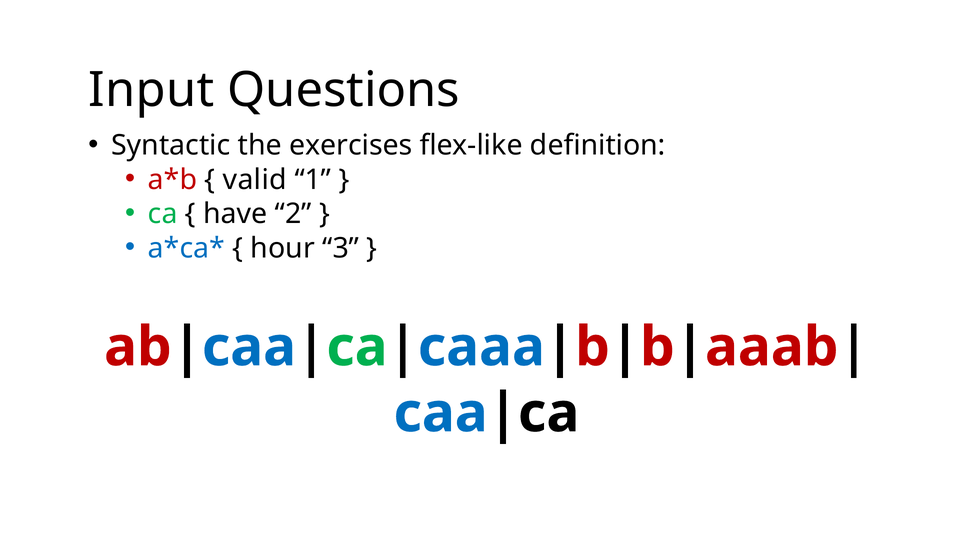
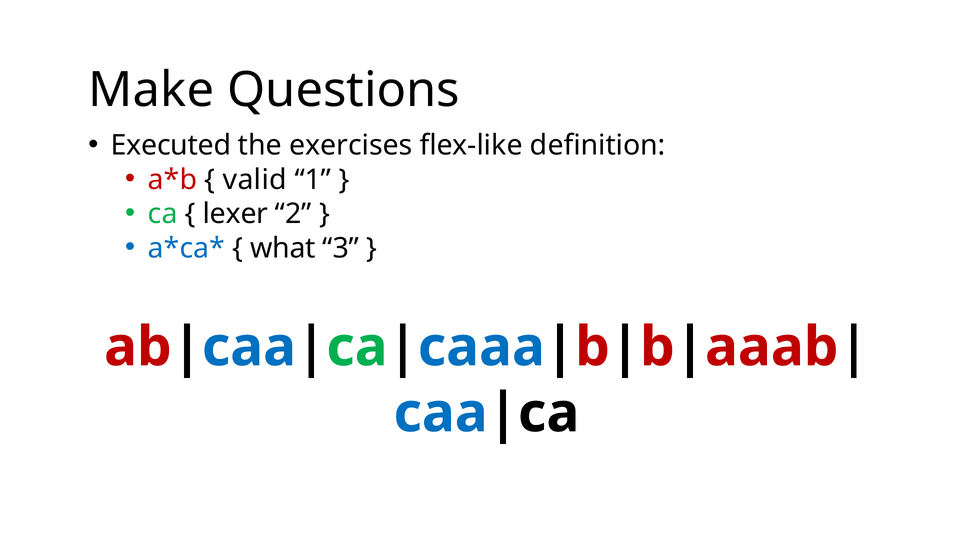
Input: Input -> Make (151, 90)
Syntactic: Syntactic -> Executed (171, 145)
have: have -> lexer (235, 214)
hour: hour -> what (283, 248)
